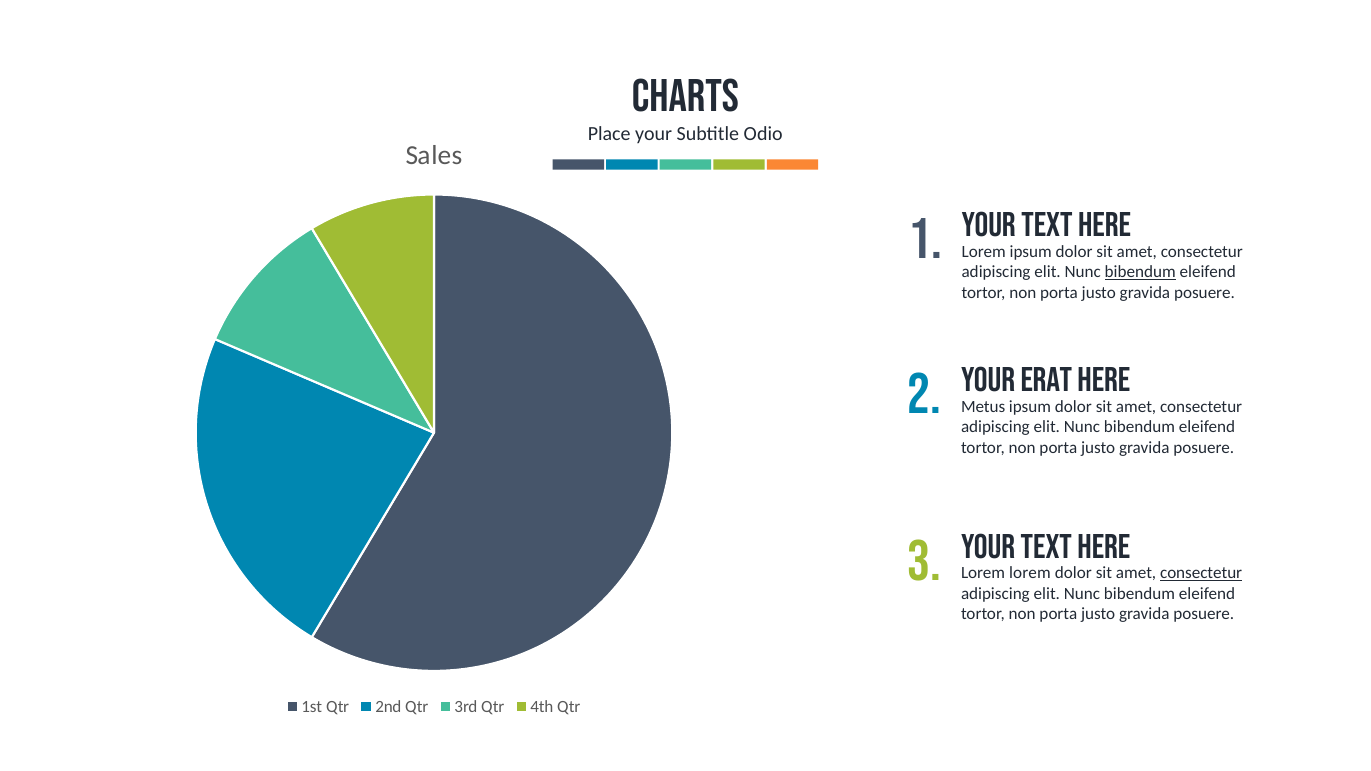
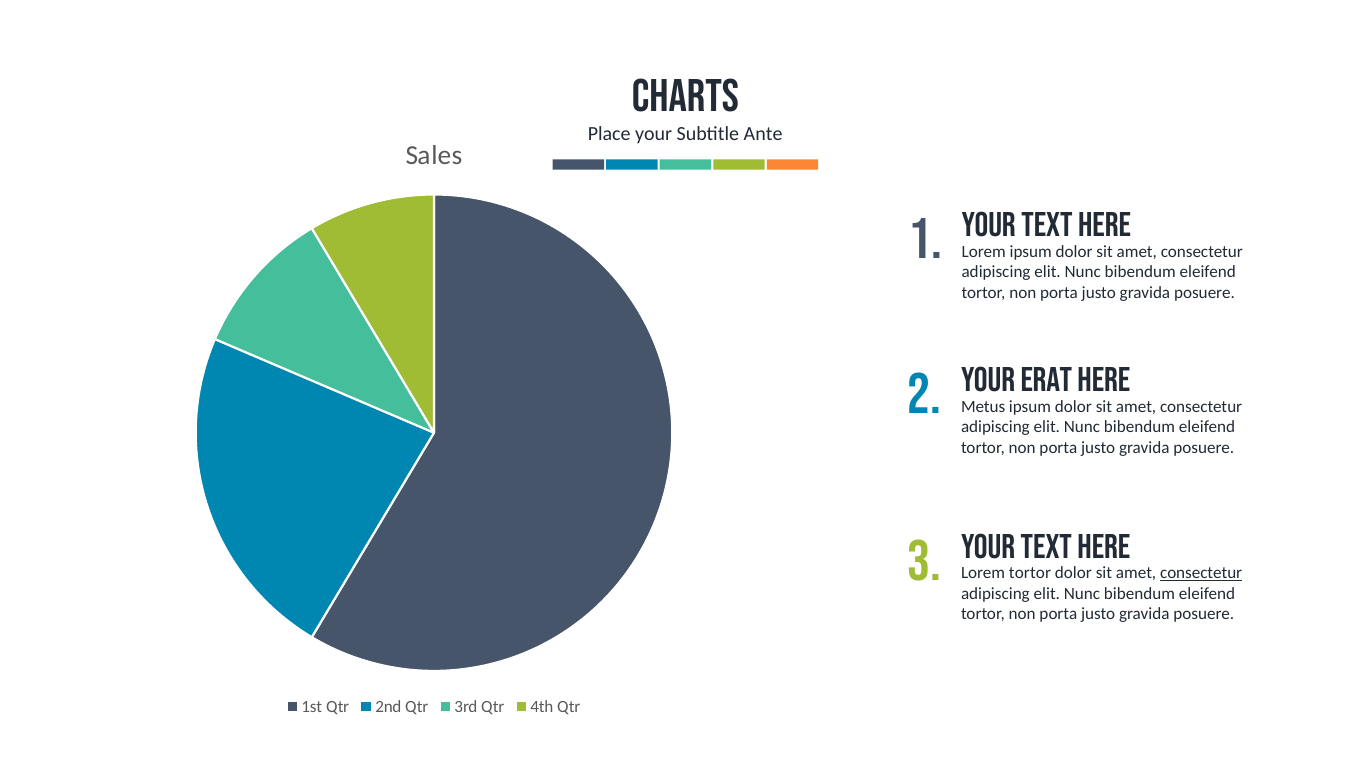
Odio: Odio -> Ante (763, 134)
bibendum underline: present -> none (1140, 272)
Lorem lorem: lorem -> tortor (1030, 573)
